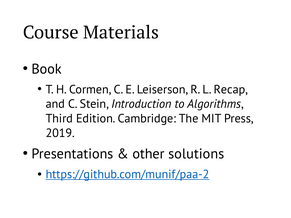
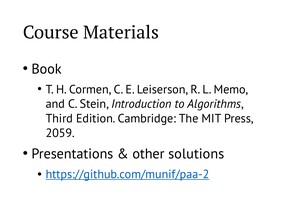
Recap: Recap -> Memo (231, 90)
2019: 2019 -> 2059 (60, 133)
